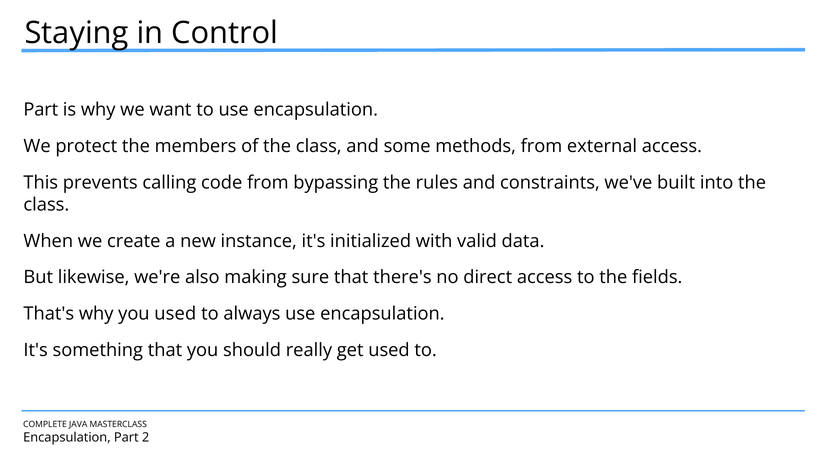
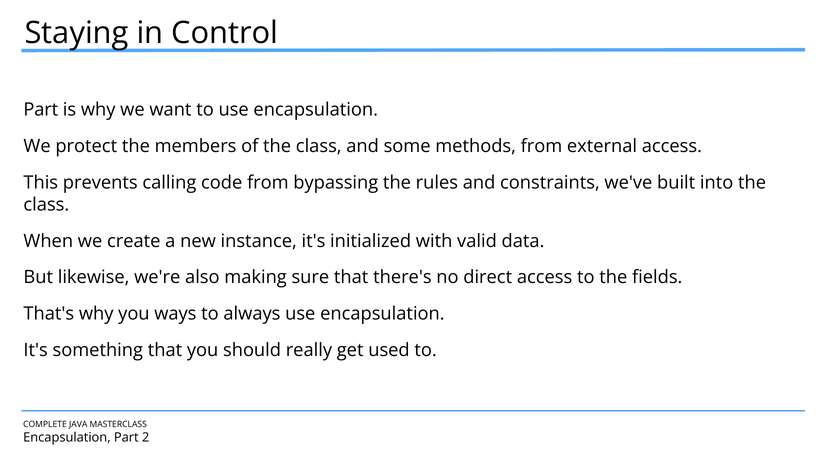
you used: used -> ways (175, 313)
